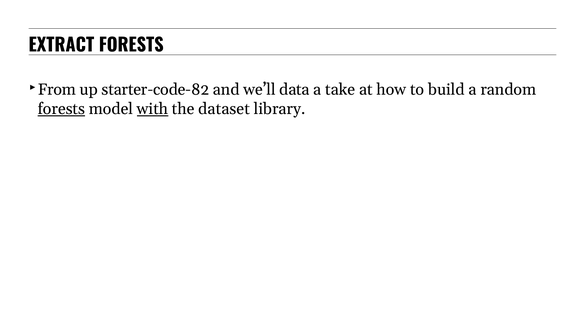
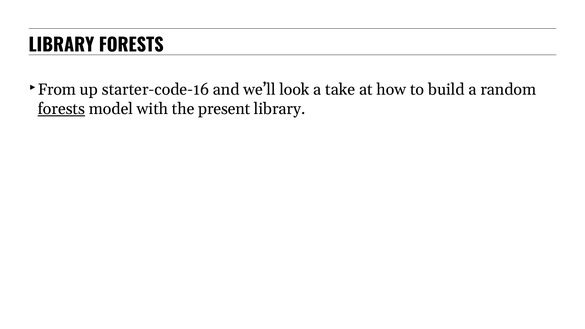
EXTRACT: EXTRACT -> LIBRARY (61, 45)
starter-code-82: starter-code-82 -> starter-code-16 (155, 90)
data: data -> look (294, 90)
with underline: present -> none (153, 109)
dataset: dataset -> present (224, 109)
